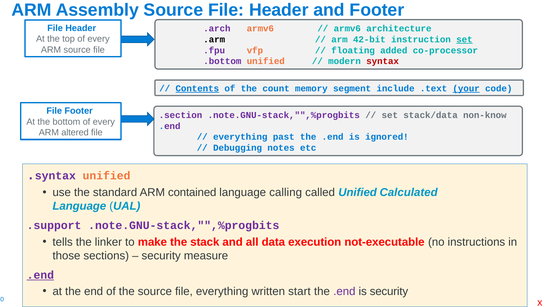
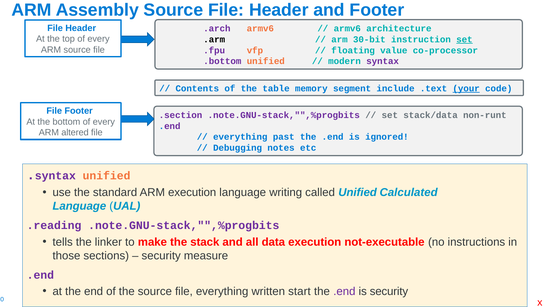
42-bit: 42-bit -> 30-bit (369, 39)
added: added -> value (394, 50)
syntax colour: red -> purple (383, 61)
Contents underline: present -> none (197, 88)
count: count -> table (276, 88)
non-know: non-know -> non-runt (485, 115)
ARM contained: contained -> execution (192, 192)
calling: calling -> writing (286, 192)
.support: .support -> .reading (54, 225)
.end underline: present -> none (40, 275)
